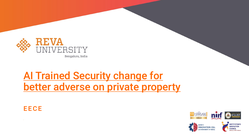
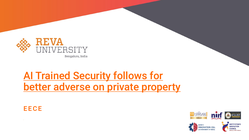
change: change -> follows (130, 76)
